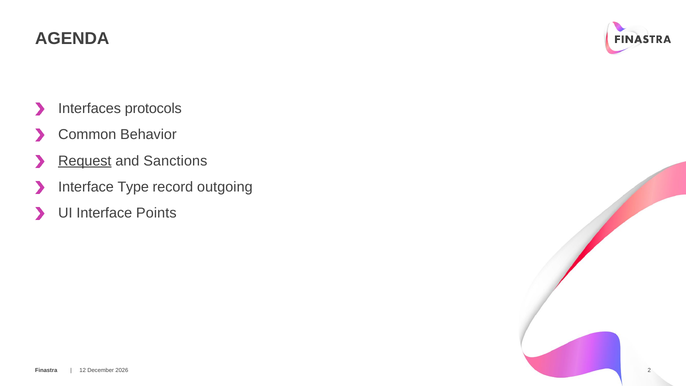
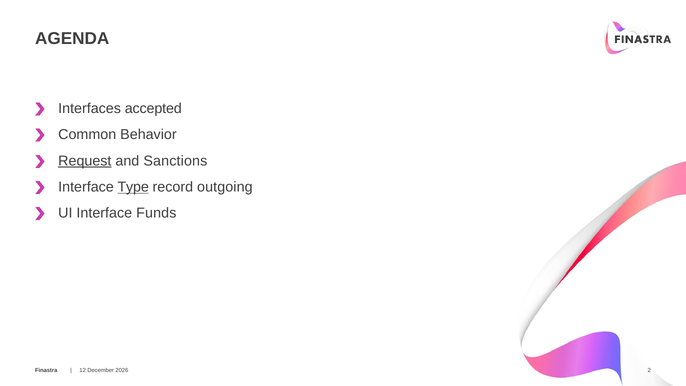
protocols: protocols -> accepted (153, 109)
Type underline: none -> present (133, 187)
Points: Points -> Funds (156, 213)
